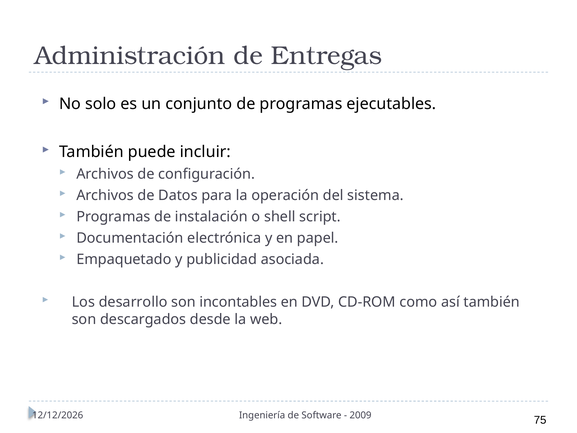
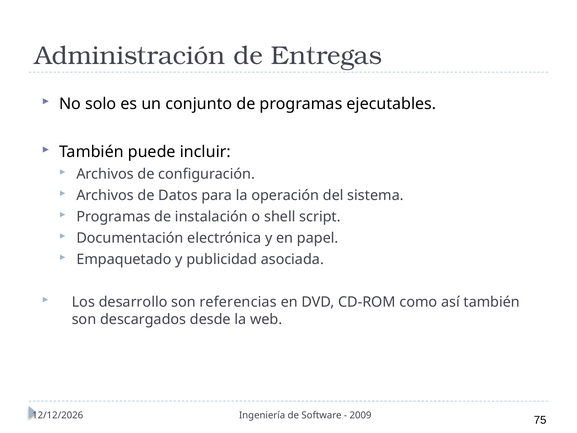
incontables: incontables -> referencias (238, 302)
